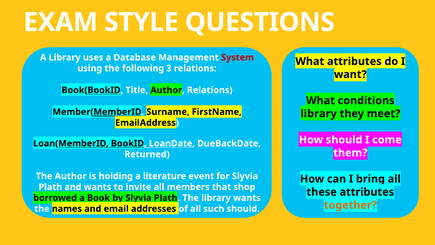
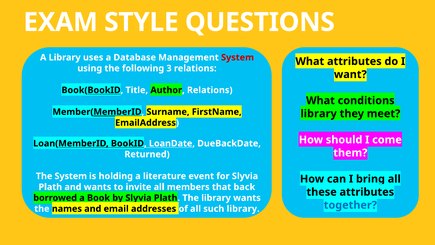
The Author: Author -> System (71, 176)
shop: shop -> back (244, 187)
together colour: orange -> blue (350, 205)
such should: should -> library (243, 209)
